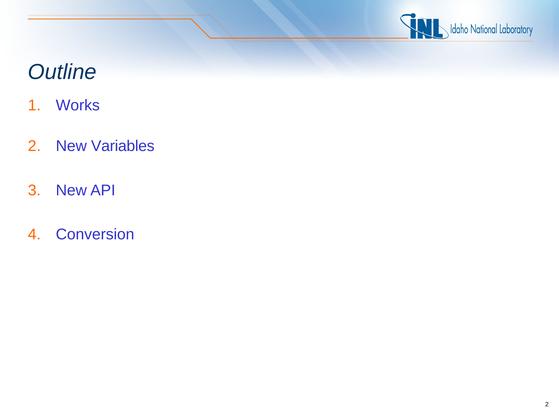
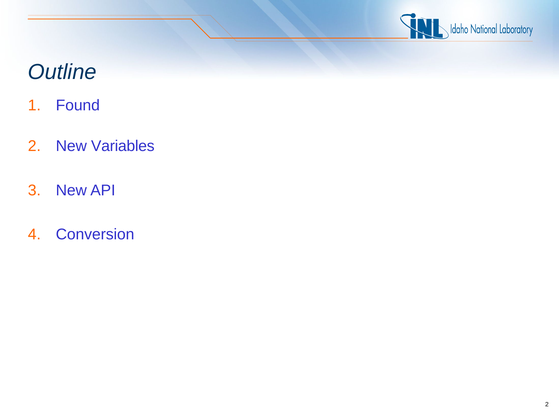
Works: Works -> Found (78, 105)
